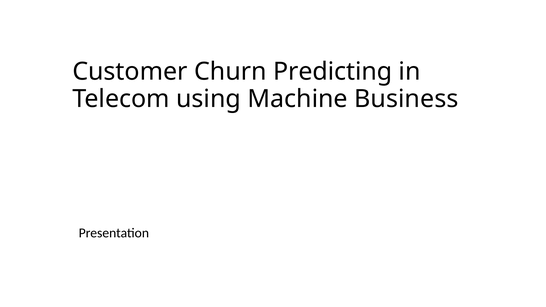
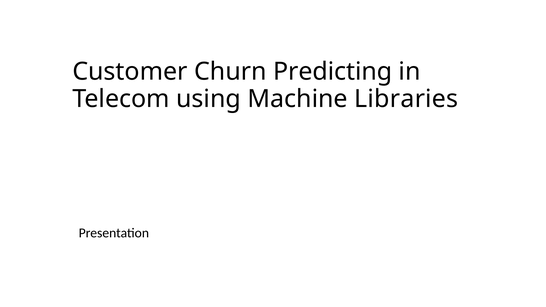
Business: Business -> Libraries (406, 99)
